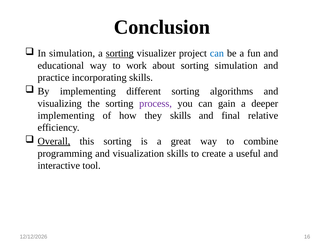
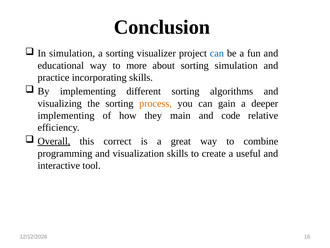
sorting underline: present -> none (120, 53)
work: work -> more (137, 65)
process colour: purple -> orange (156, 103)
they skills: skills -> main (180, 115)
final: final -> code (231, 115)
this sorting: sorting -> correct (117, 141)
